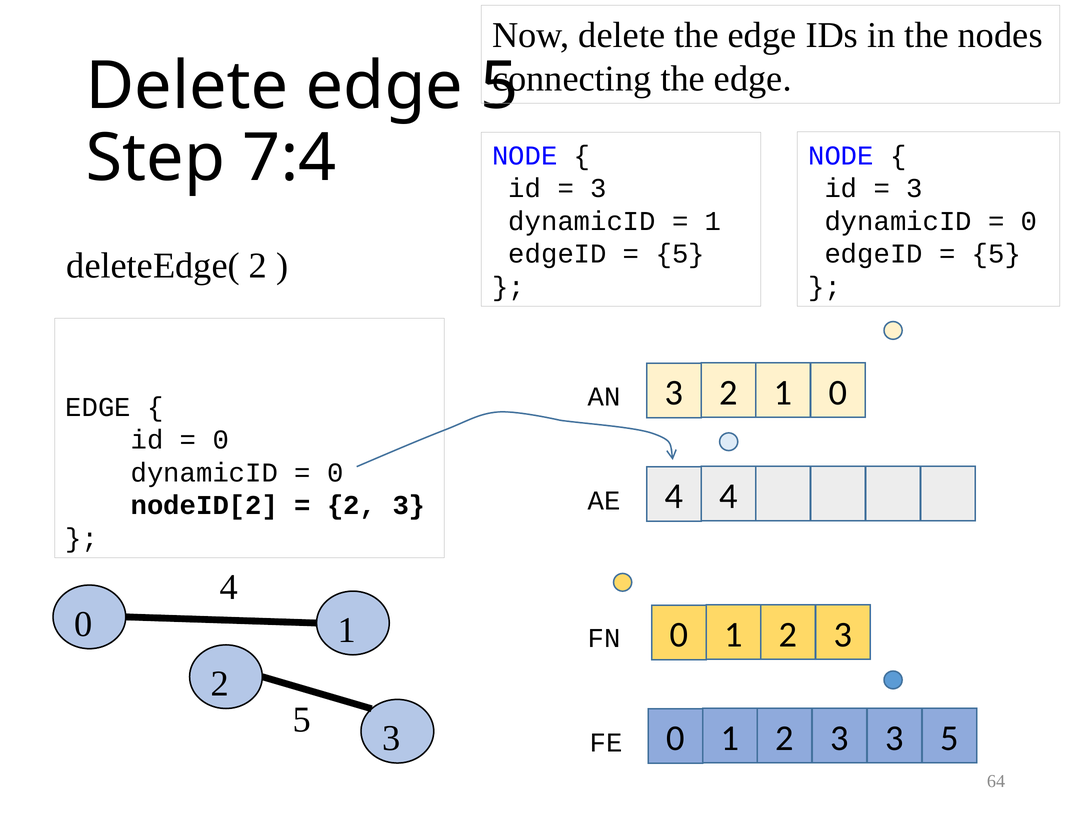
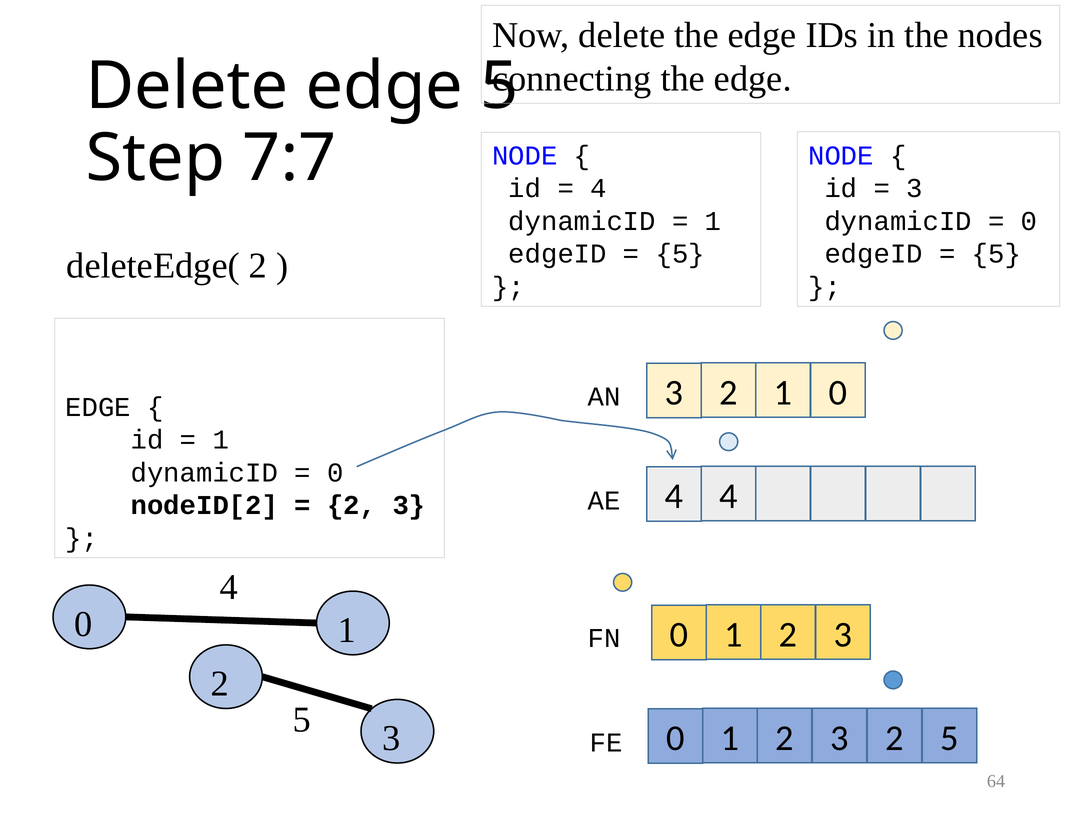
7:4: 7:4 -> 7:7 (290, 158)
3: 3 -> 4 (598, 188)
0: 0 -> 1 (221, 440)
2 3 3: 3 -> 2 (895, 739)
